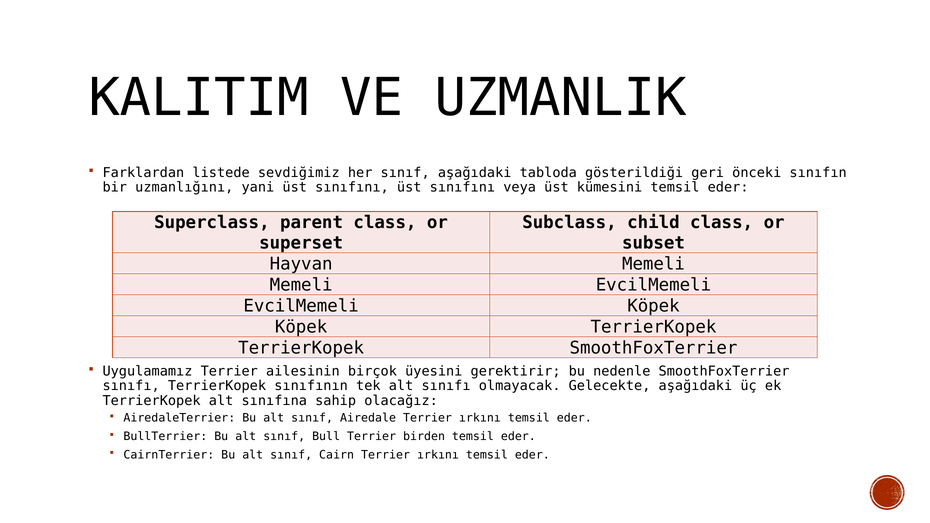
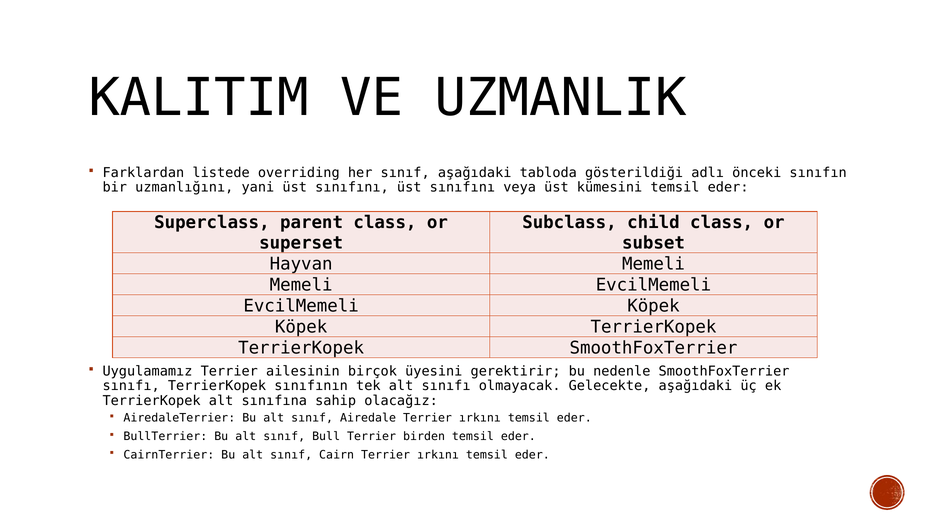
sevdiğimiz: sevdiğimiz -> overriding (299, 173)
geri: geri -> adlı (708, 173)
